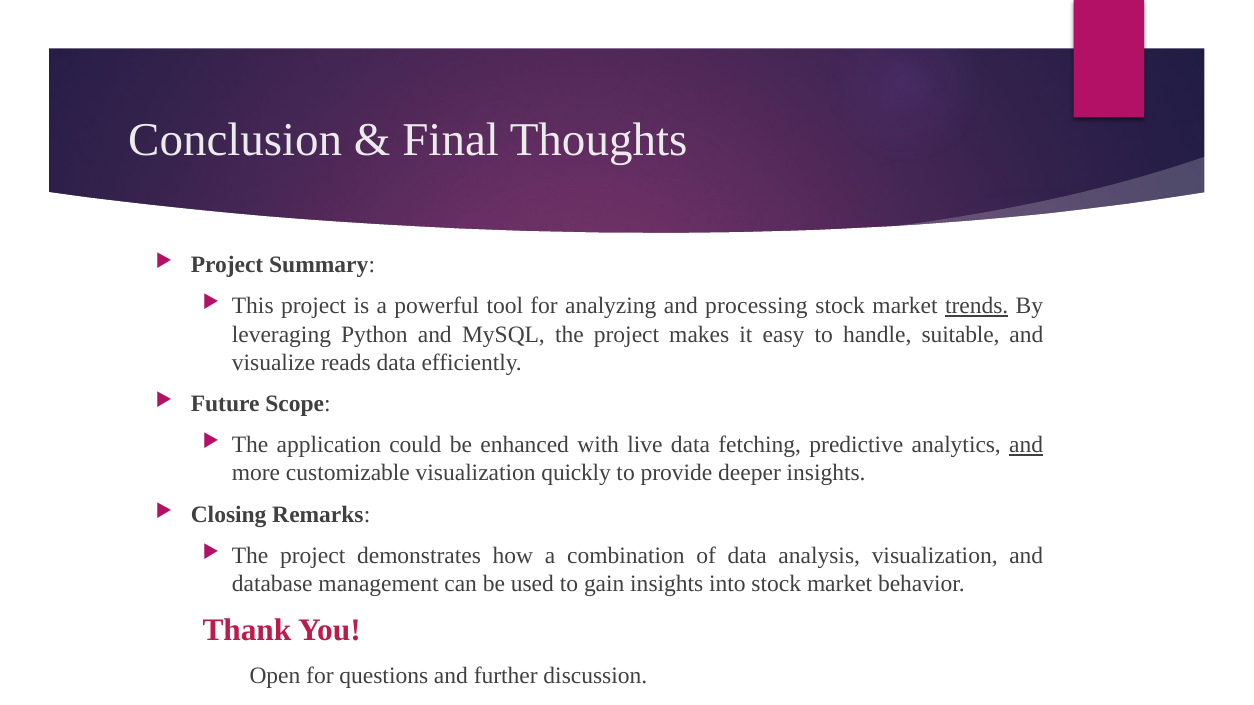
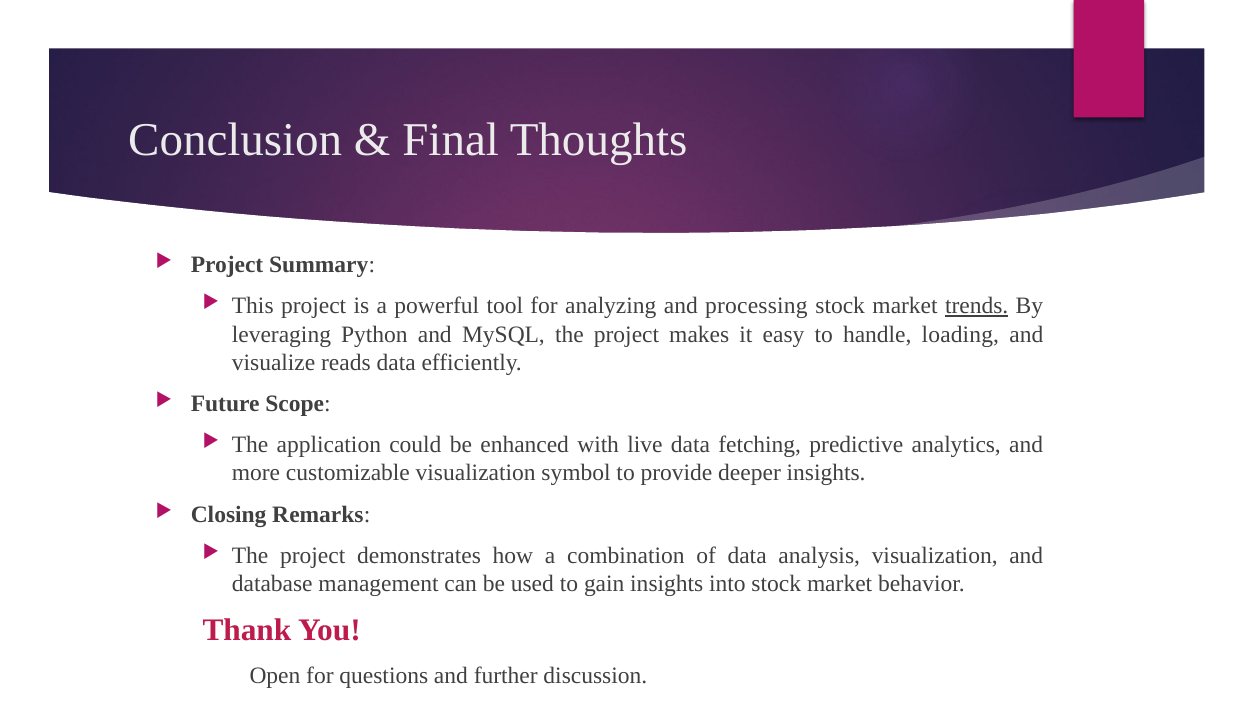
suitable: suitable -> loading (960, 334)
and underline: present -> none (1026, 445)
quickly: quickly -> symbol (576, 473)
